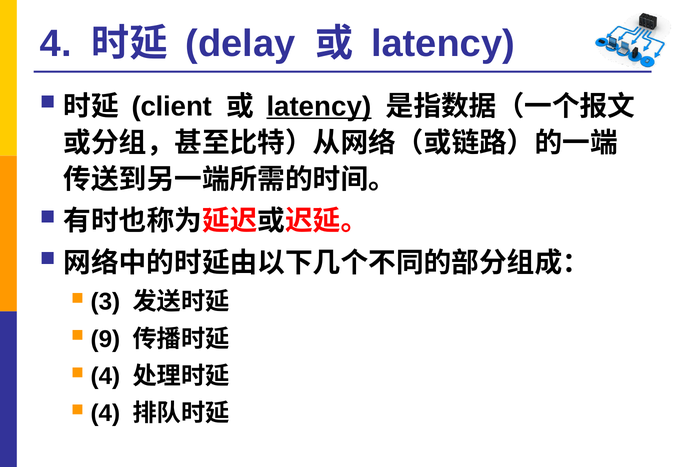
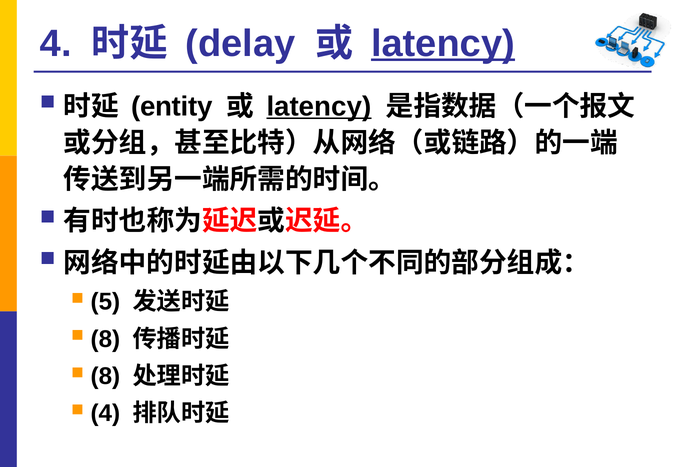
latency underline: none -> present (443, 44)
client: client -> entity (172, 107)
3: 3 -> 5 (105, 302)
9: 9 -> 8 (105, 339)
4: 4 -> 8 (105, 377)
